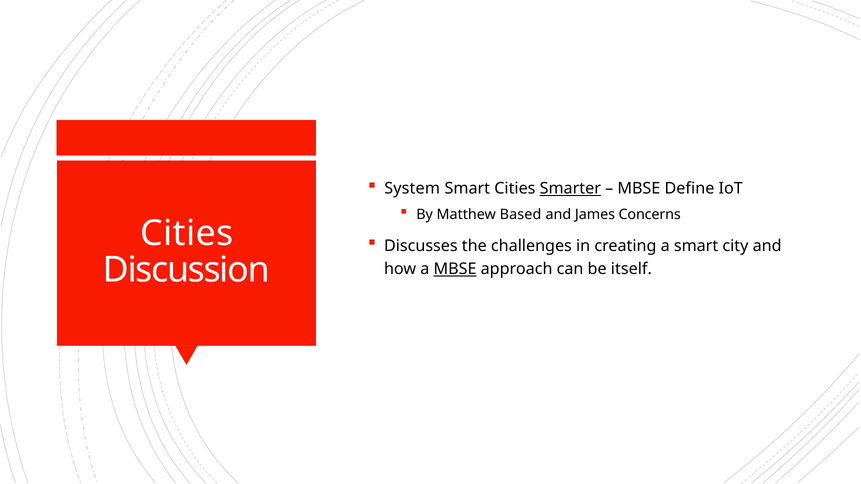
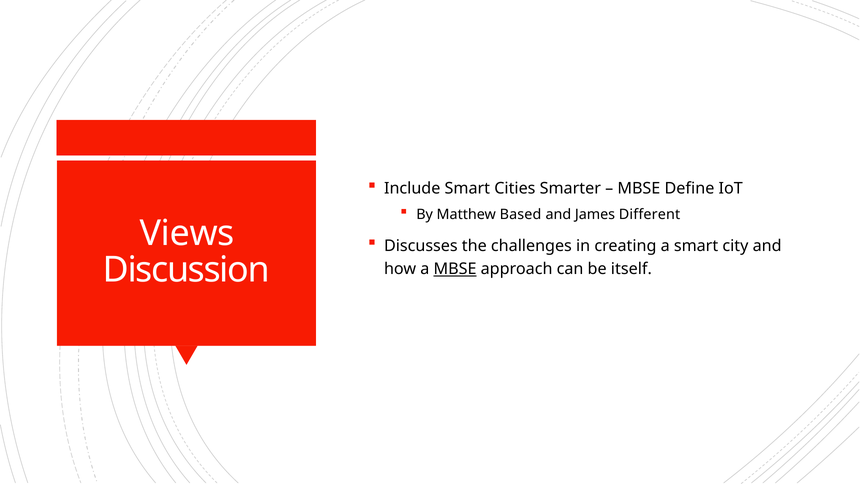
System: System -> Include (412, 189)
Smarter underline: present -> none (570, 189)
Concerns: Concerns -> Different (650, 215)
Cities: Cities -> Views (187, 234)
